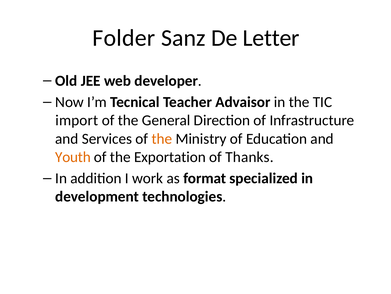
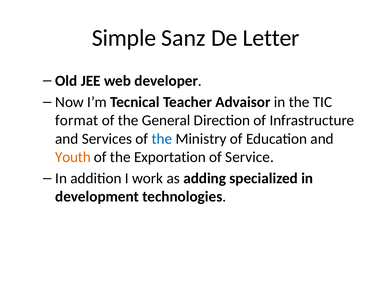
Folder: Folder -> Simple (124, 38)
import: import -> format (77, 120)
the colour: orange -> blue (162, 138)
Thanks: Thanks -> Service (250, 157)
format: format -> adding (205, 178)
